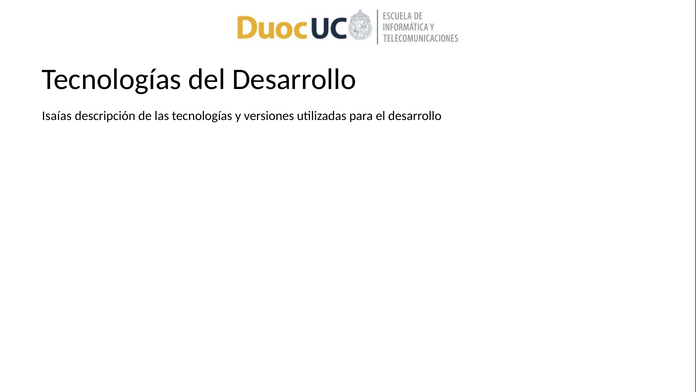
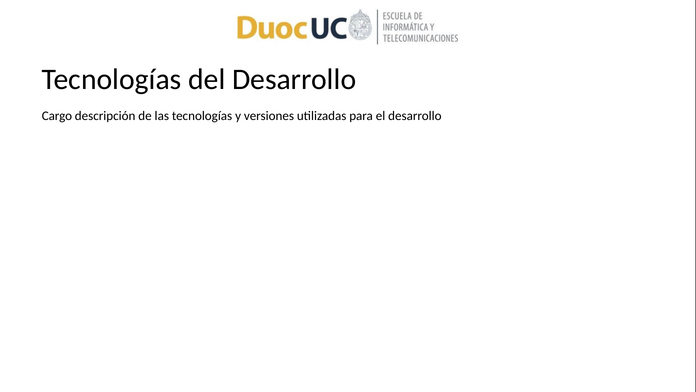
Isaías: Isaías -> Cargo (57, 116)
